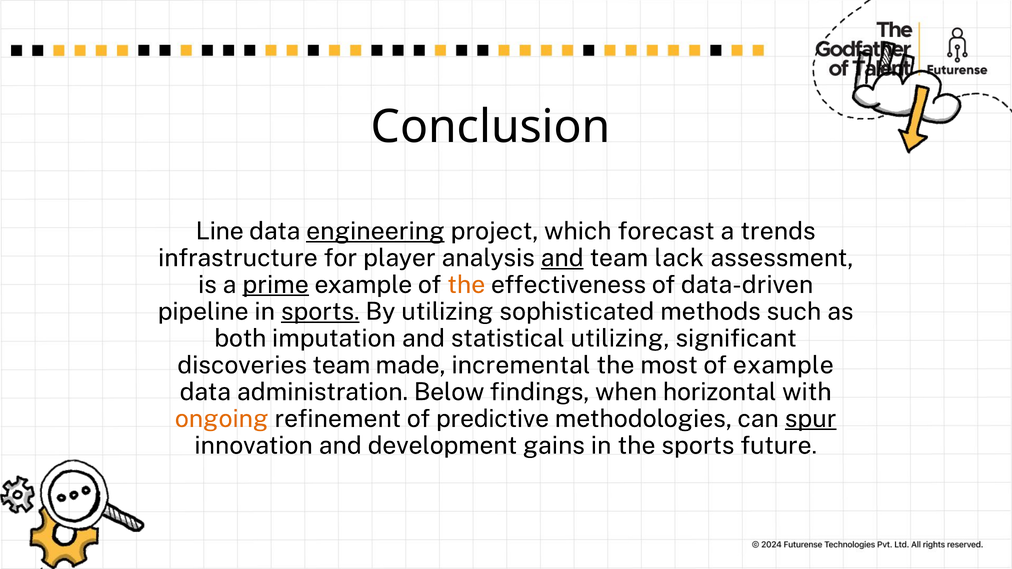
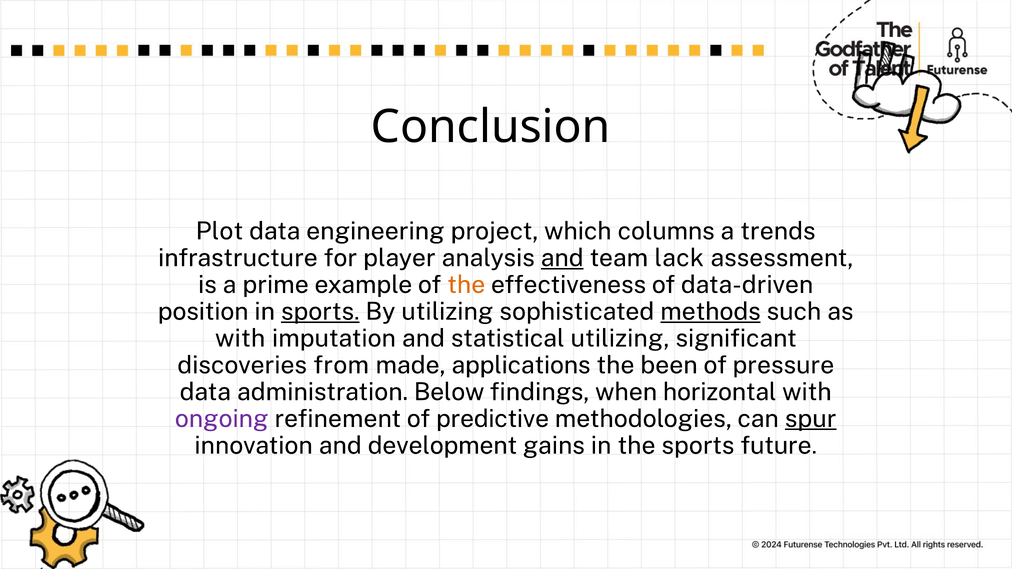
Line: Line -> Plot (219, 231)
engineering underline: present -> none (375, 231)
forecast: forecast -> columns (666, 231)
prime underline: present -> none (276, 285)
pipeline: pipeline -> position (203, 312)
methods underline: none -> present (710, 312)
both: both -> with (240, 339)
discoveries team: team -> from (341, 365)
incremental: incremental -> applications (521, 365)
most: most -> been (669, 365)
of example: example -> pressure (783, 365)
ongoing colour: orange -> purple (222, 419)
